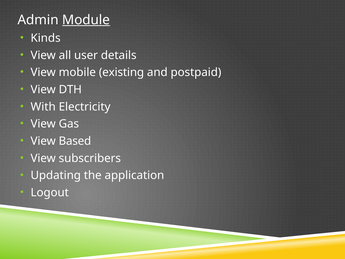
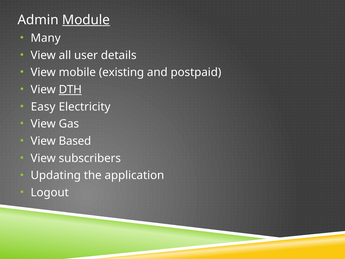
Kinds: Kinds -> Many (46, 38)
DTH underline: none -> present (70, 90)
With: With -> Easy (43, 107)
